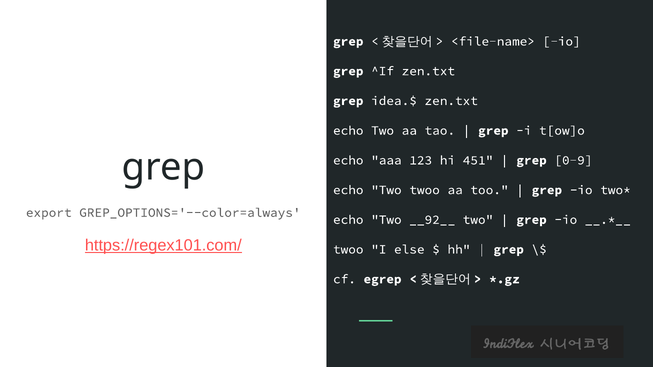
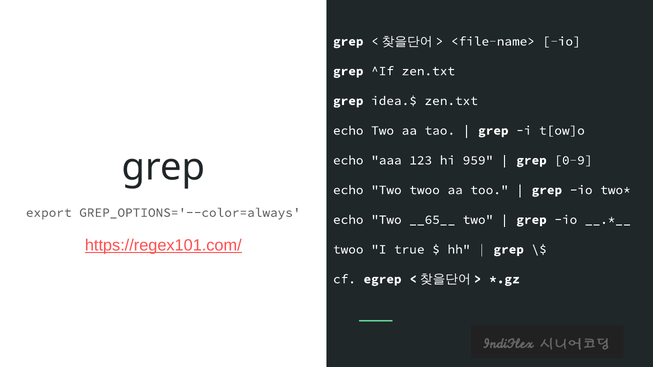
451: 451 -> 959 (478, 160)
__92__: __92__ -> __65__ (432, 220)
else: else -> true (409, 250)
